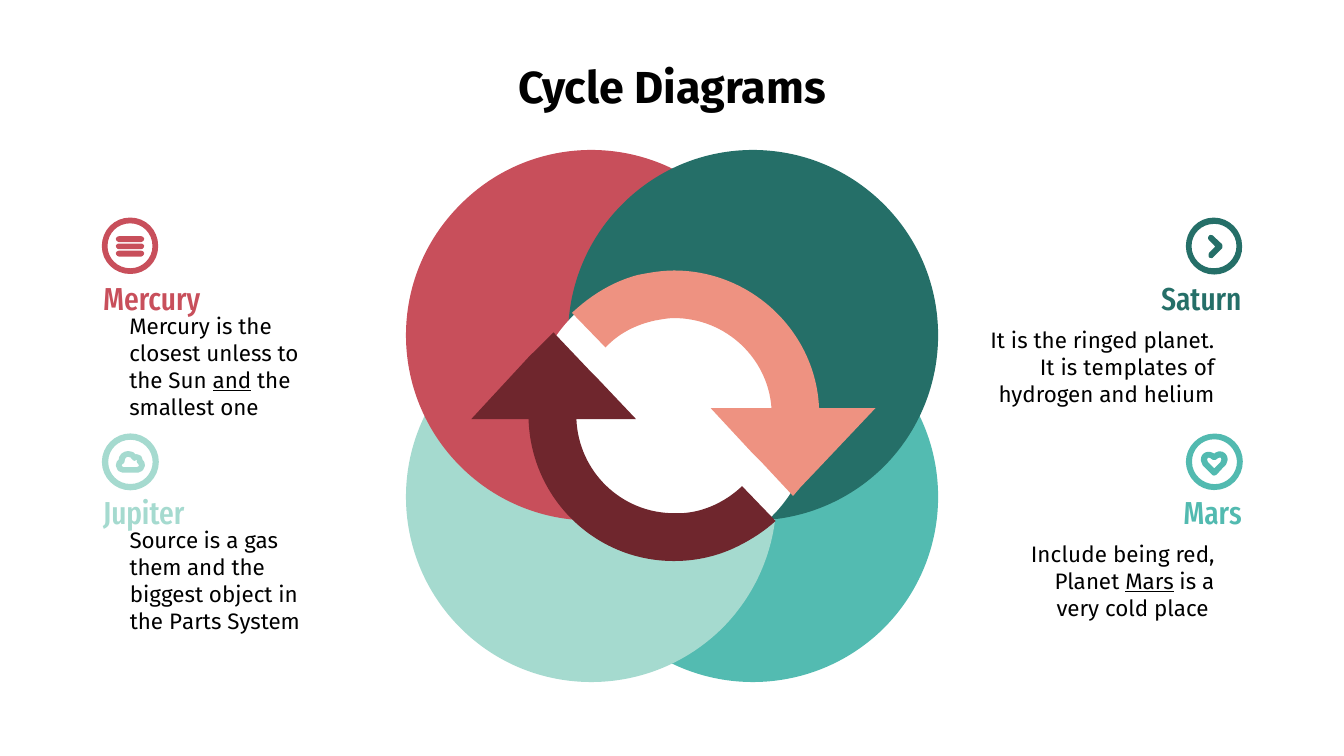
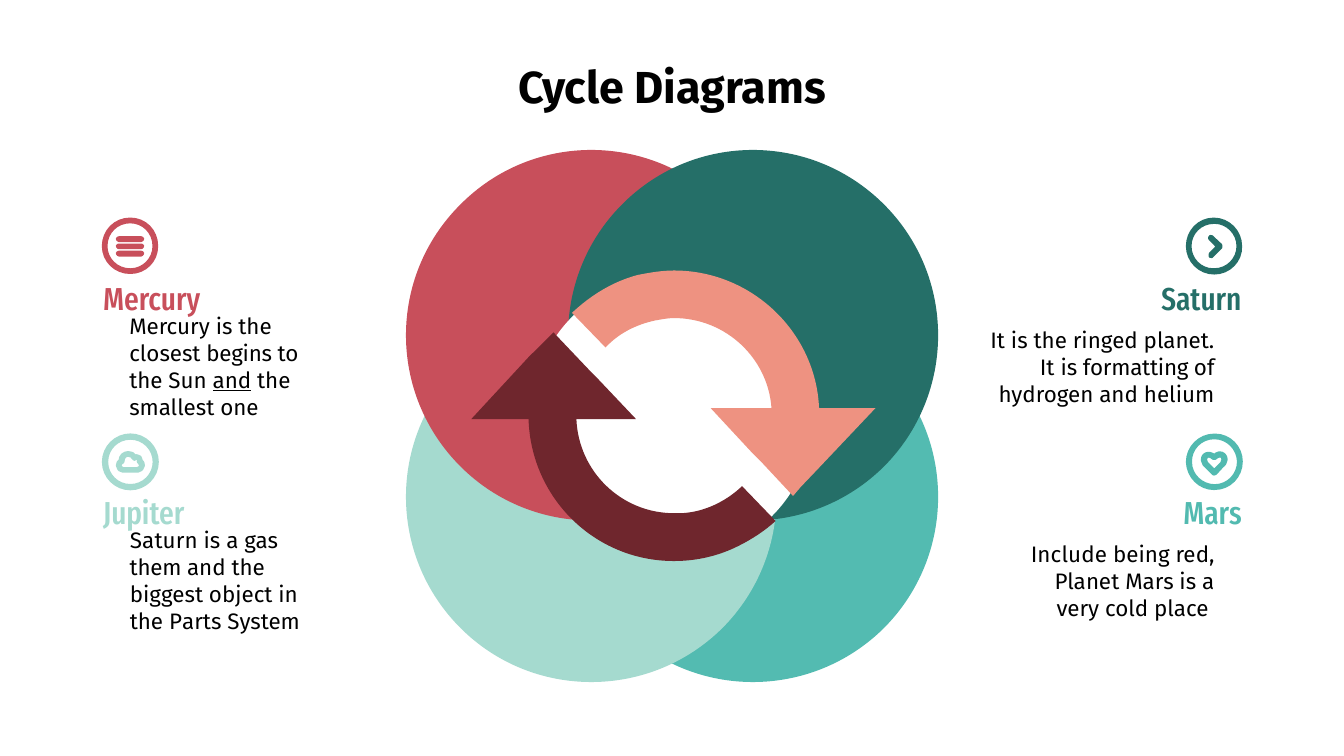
unless: unless -> begins (239, 354)
templates: templates -> formatting (1136, 368)
Source: Source -> Saturn (164, 542)
Mars underline: present -> none (1150, 582)
